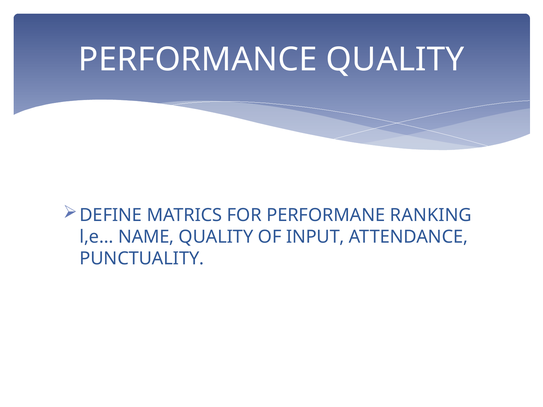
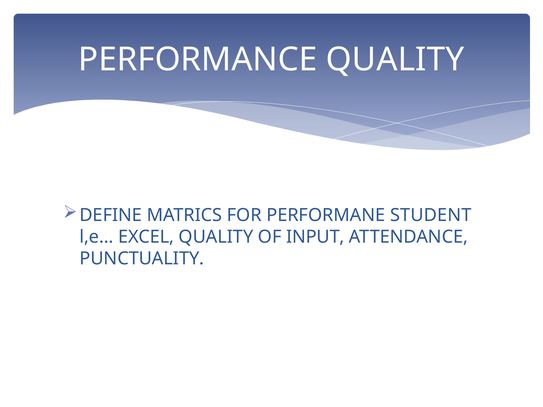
RANKING: RANKING -> STUDENT (431, 215)
NAME: NAME -> EXCEL (146, 237)
